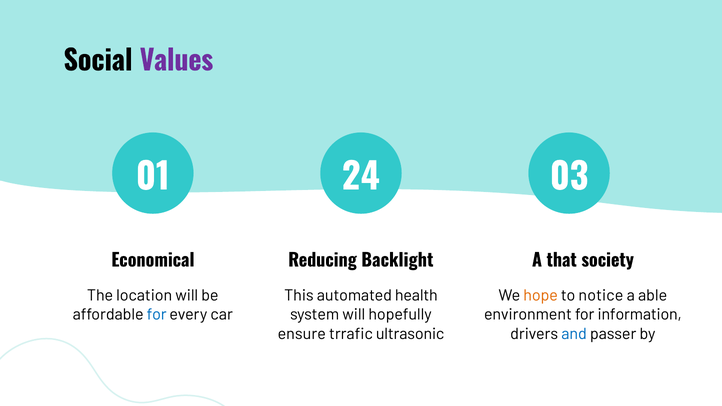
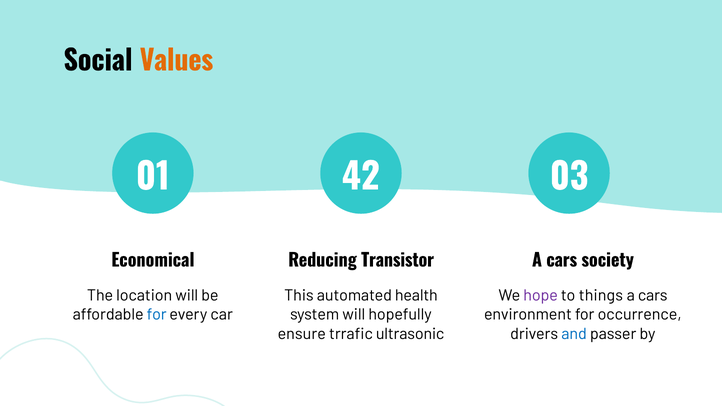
Values colour: purple -> orange (176, 61)
24: 24 -> 42 (361, 178)
Backlight: Backlight -> Transistor (398, 261)
that: that -> cars (562, 261)
hope colour: orange -> purple (541, 296)
notice: notice -> things (601, 296)
able: able -> cars (653, 296)
information: information -> occurrence (640, 315)
